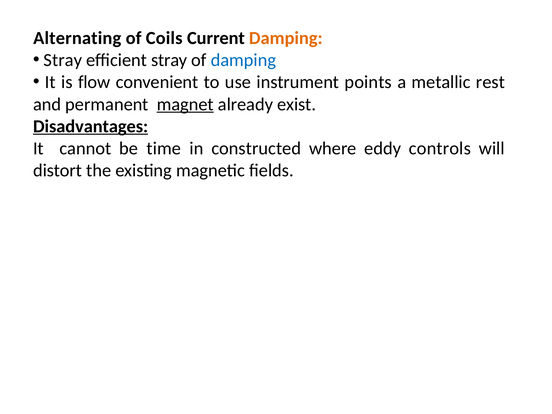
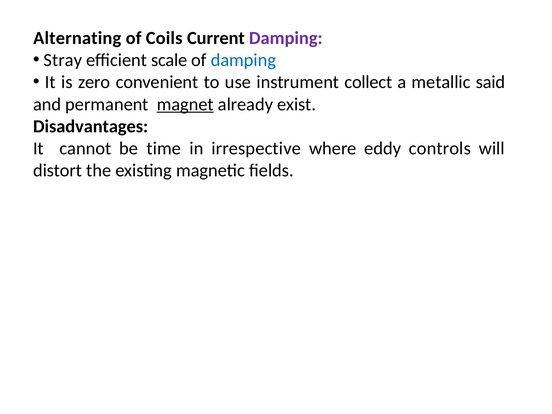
Damping colour: orange -> purple (286, 38)
efficient stray: stray -> scale (169, 60)
flow: flow -> zero (94, 82)
points: points -> collect (368, 82)
rest: rest -> said (491, 82)
Disadvantages underline: present -> none (91, 126)
constructed: constructed -> irrespective (256, 148)
